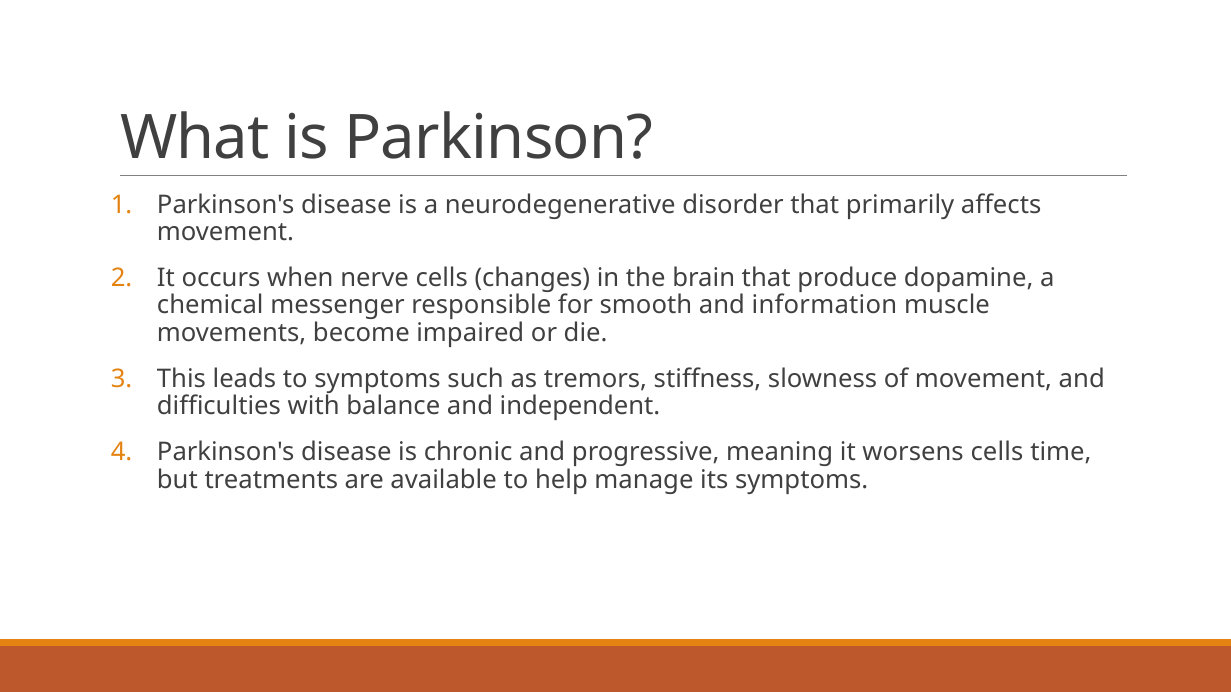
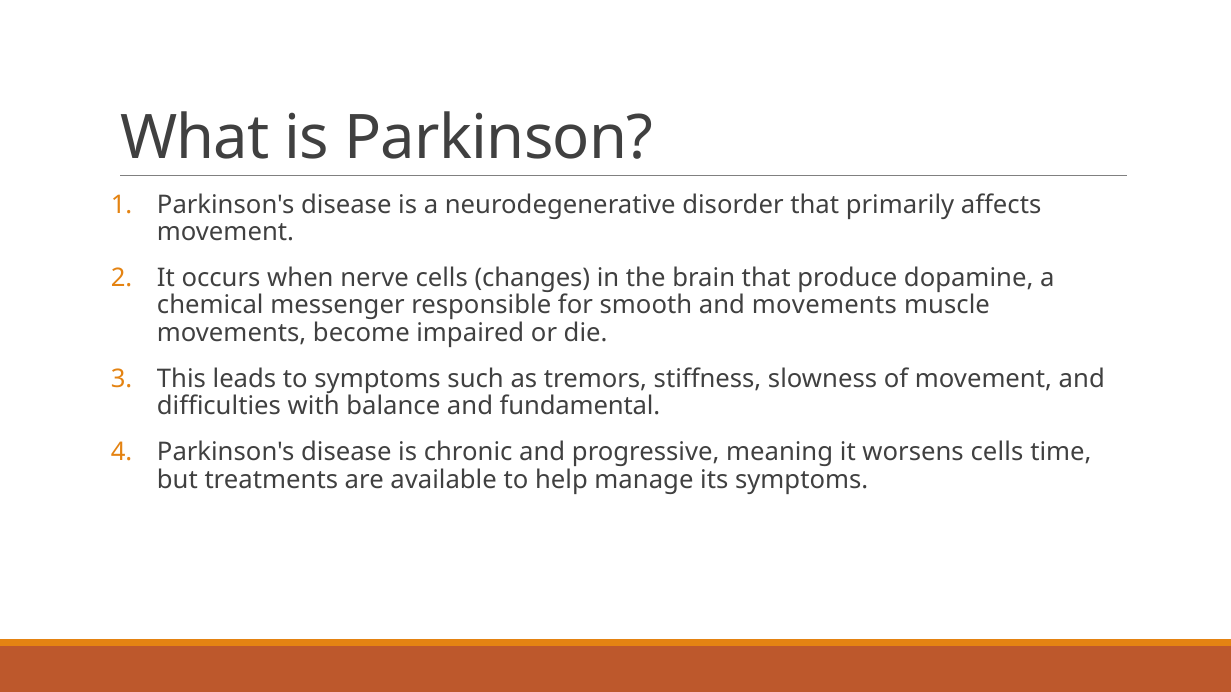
and information: information -> movements (824, 306)
independent: independent -> fundamental (580, 407)
